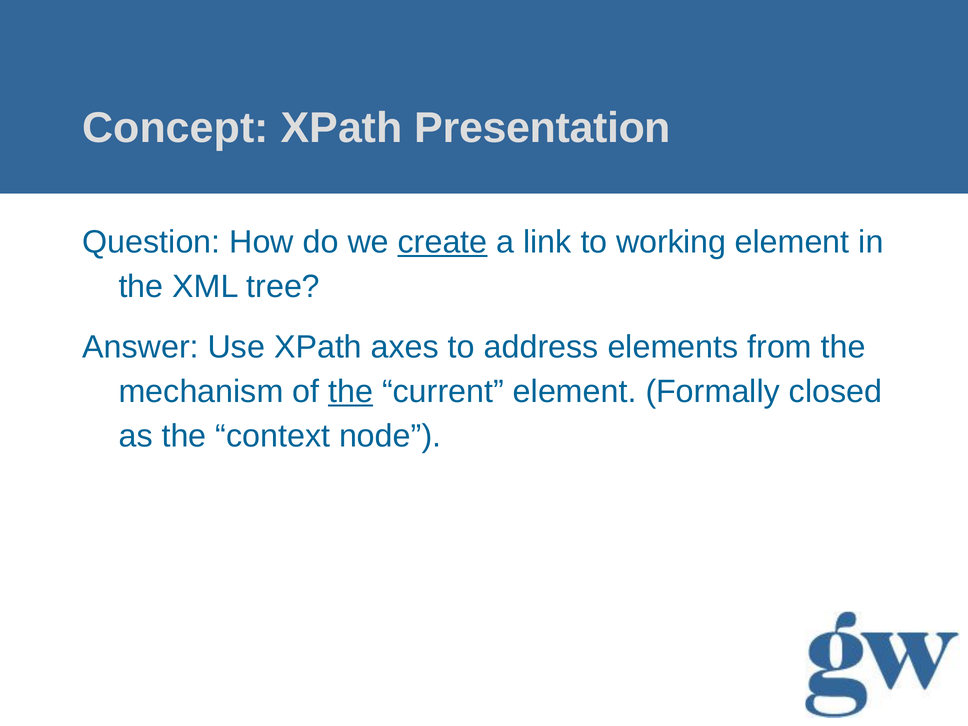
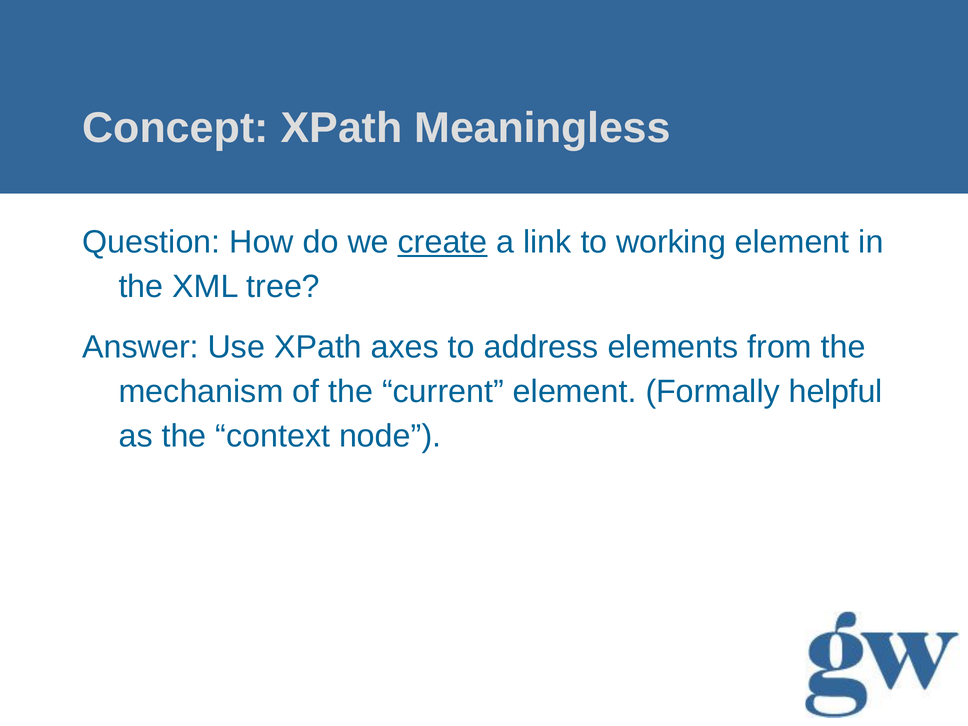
Presentation: Presentation -> Meaningless (542, 128)
the underline: present -> none (351, 392)
closed: closed -> helpful (836, 392)
